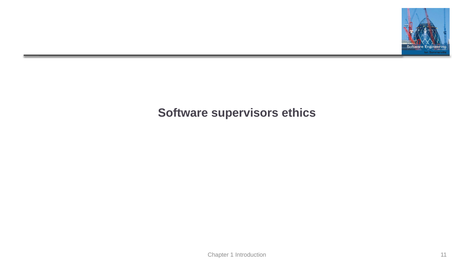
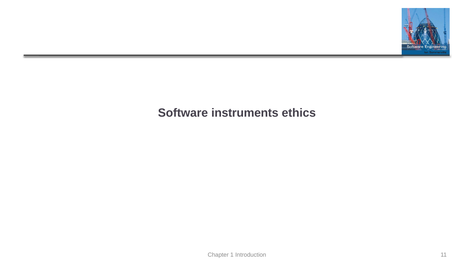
supervisors: supervisors -> instruments (245, 113)
